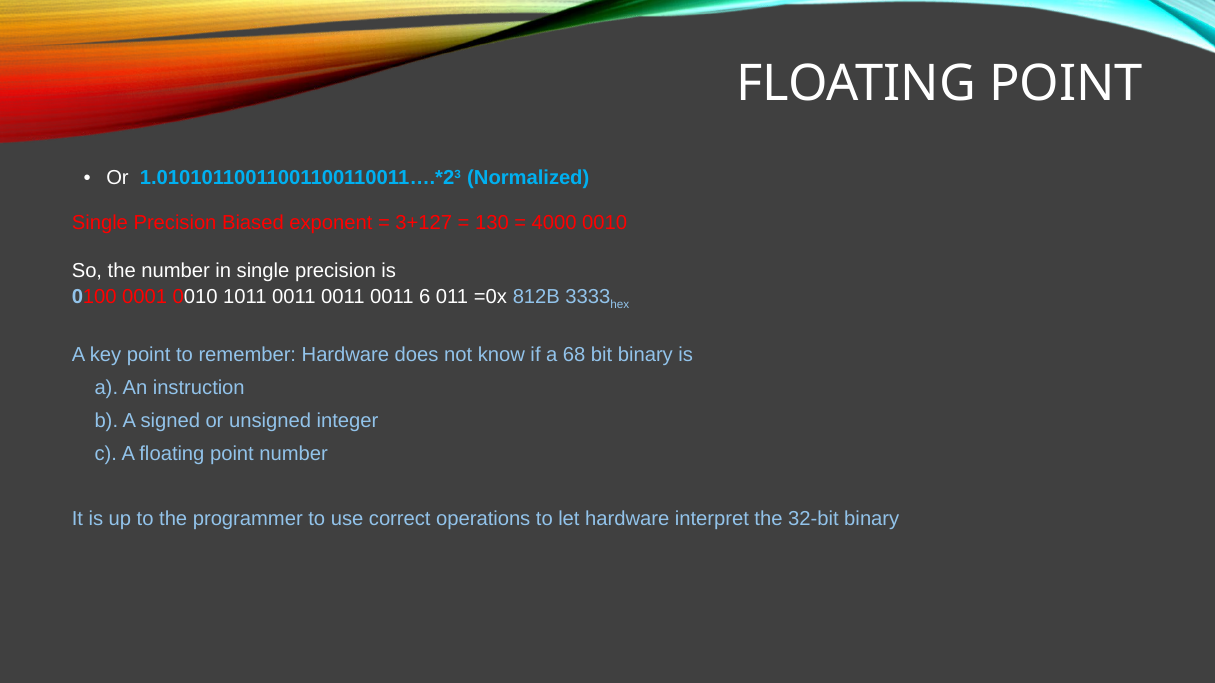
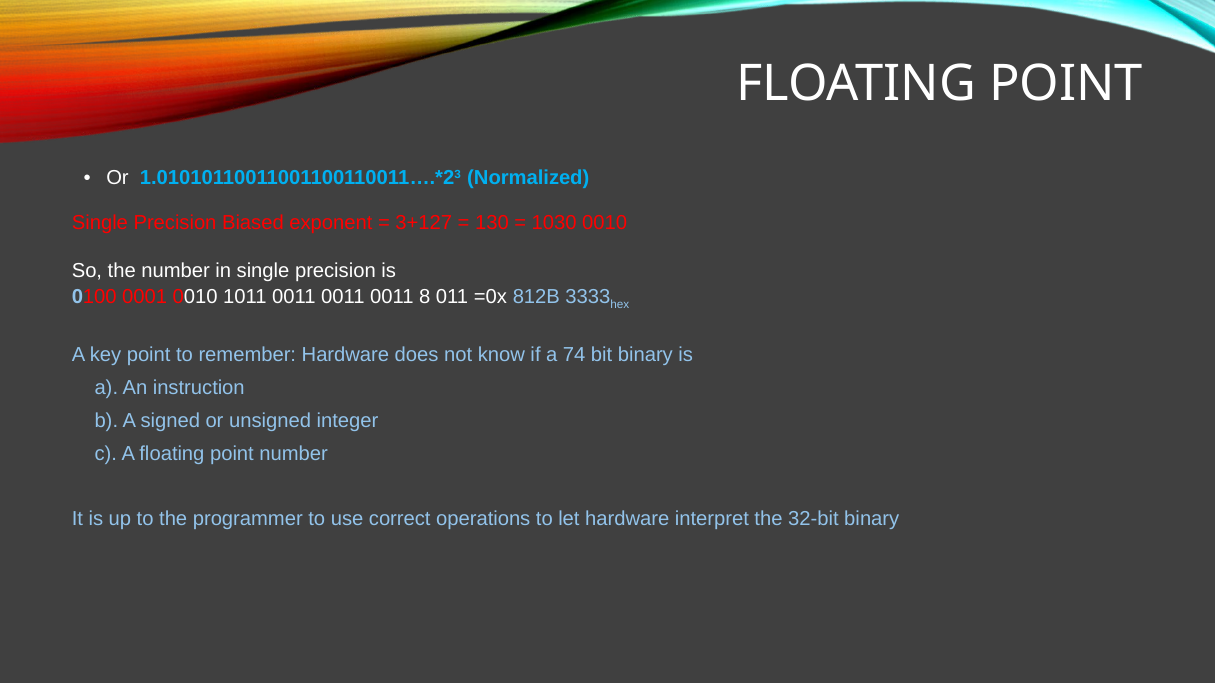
4000: 4000 -> 1030 (554, 223)
6: 6 -> 8 (425, 297)
68: 68 -> 74 (574, 355)
